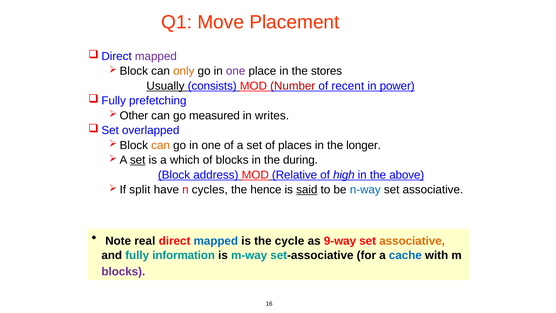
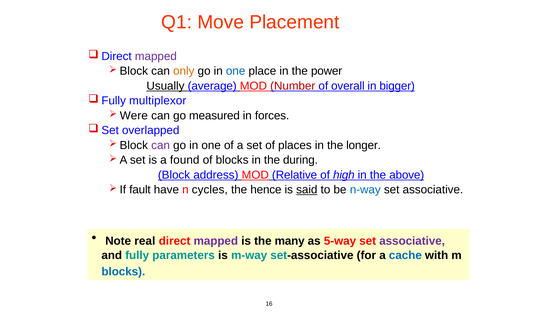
one colour: purple -> blue (236, 71)
stores: stores -> power (327, 71)
consists: consists -> average (212, 86)
recent: recent -> overall (348, 86)
power: power -> bigger (397, 86)
prefetching: prefetching -> multiplexor (158, 101)
Other: Other -> Were (134, 116)
writes: writes -> forces (272, 116)
can colour: orange -> purple (161, 145)
set underline: present -> none (138, 160)
which: which -> found (185, 160)
split: split -> fault (140, 190)
mapped colour: blue -> purple (216, 241)
cycle: cycle -> many (290, 241)
9-way: 9-way -> 5-way (340, 241)
associative colour: orange -> purple (412, 241)
information: information -> parameters (184, 255)
blocks colour: purple -> blue (123, 271)
